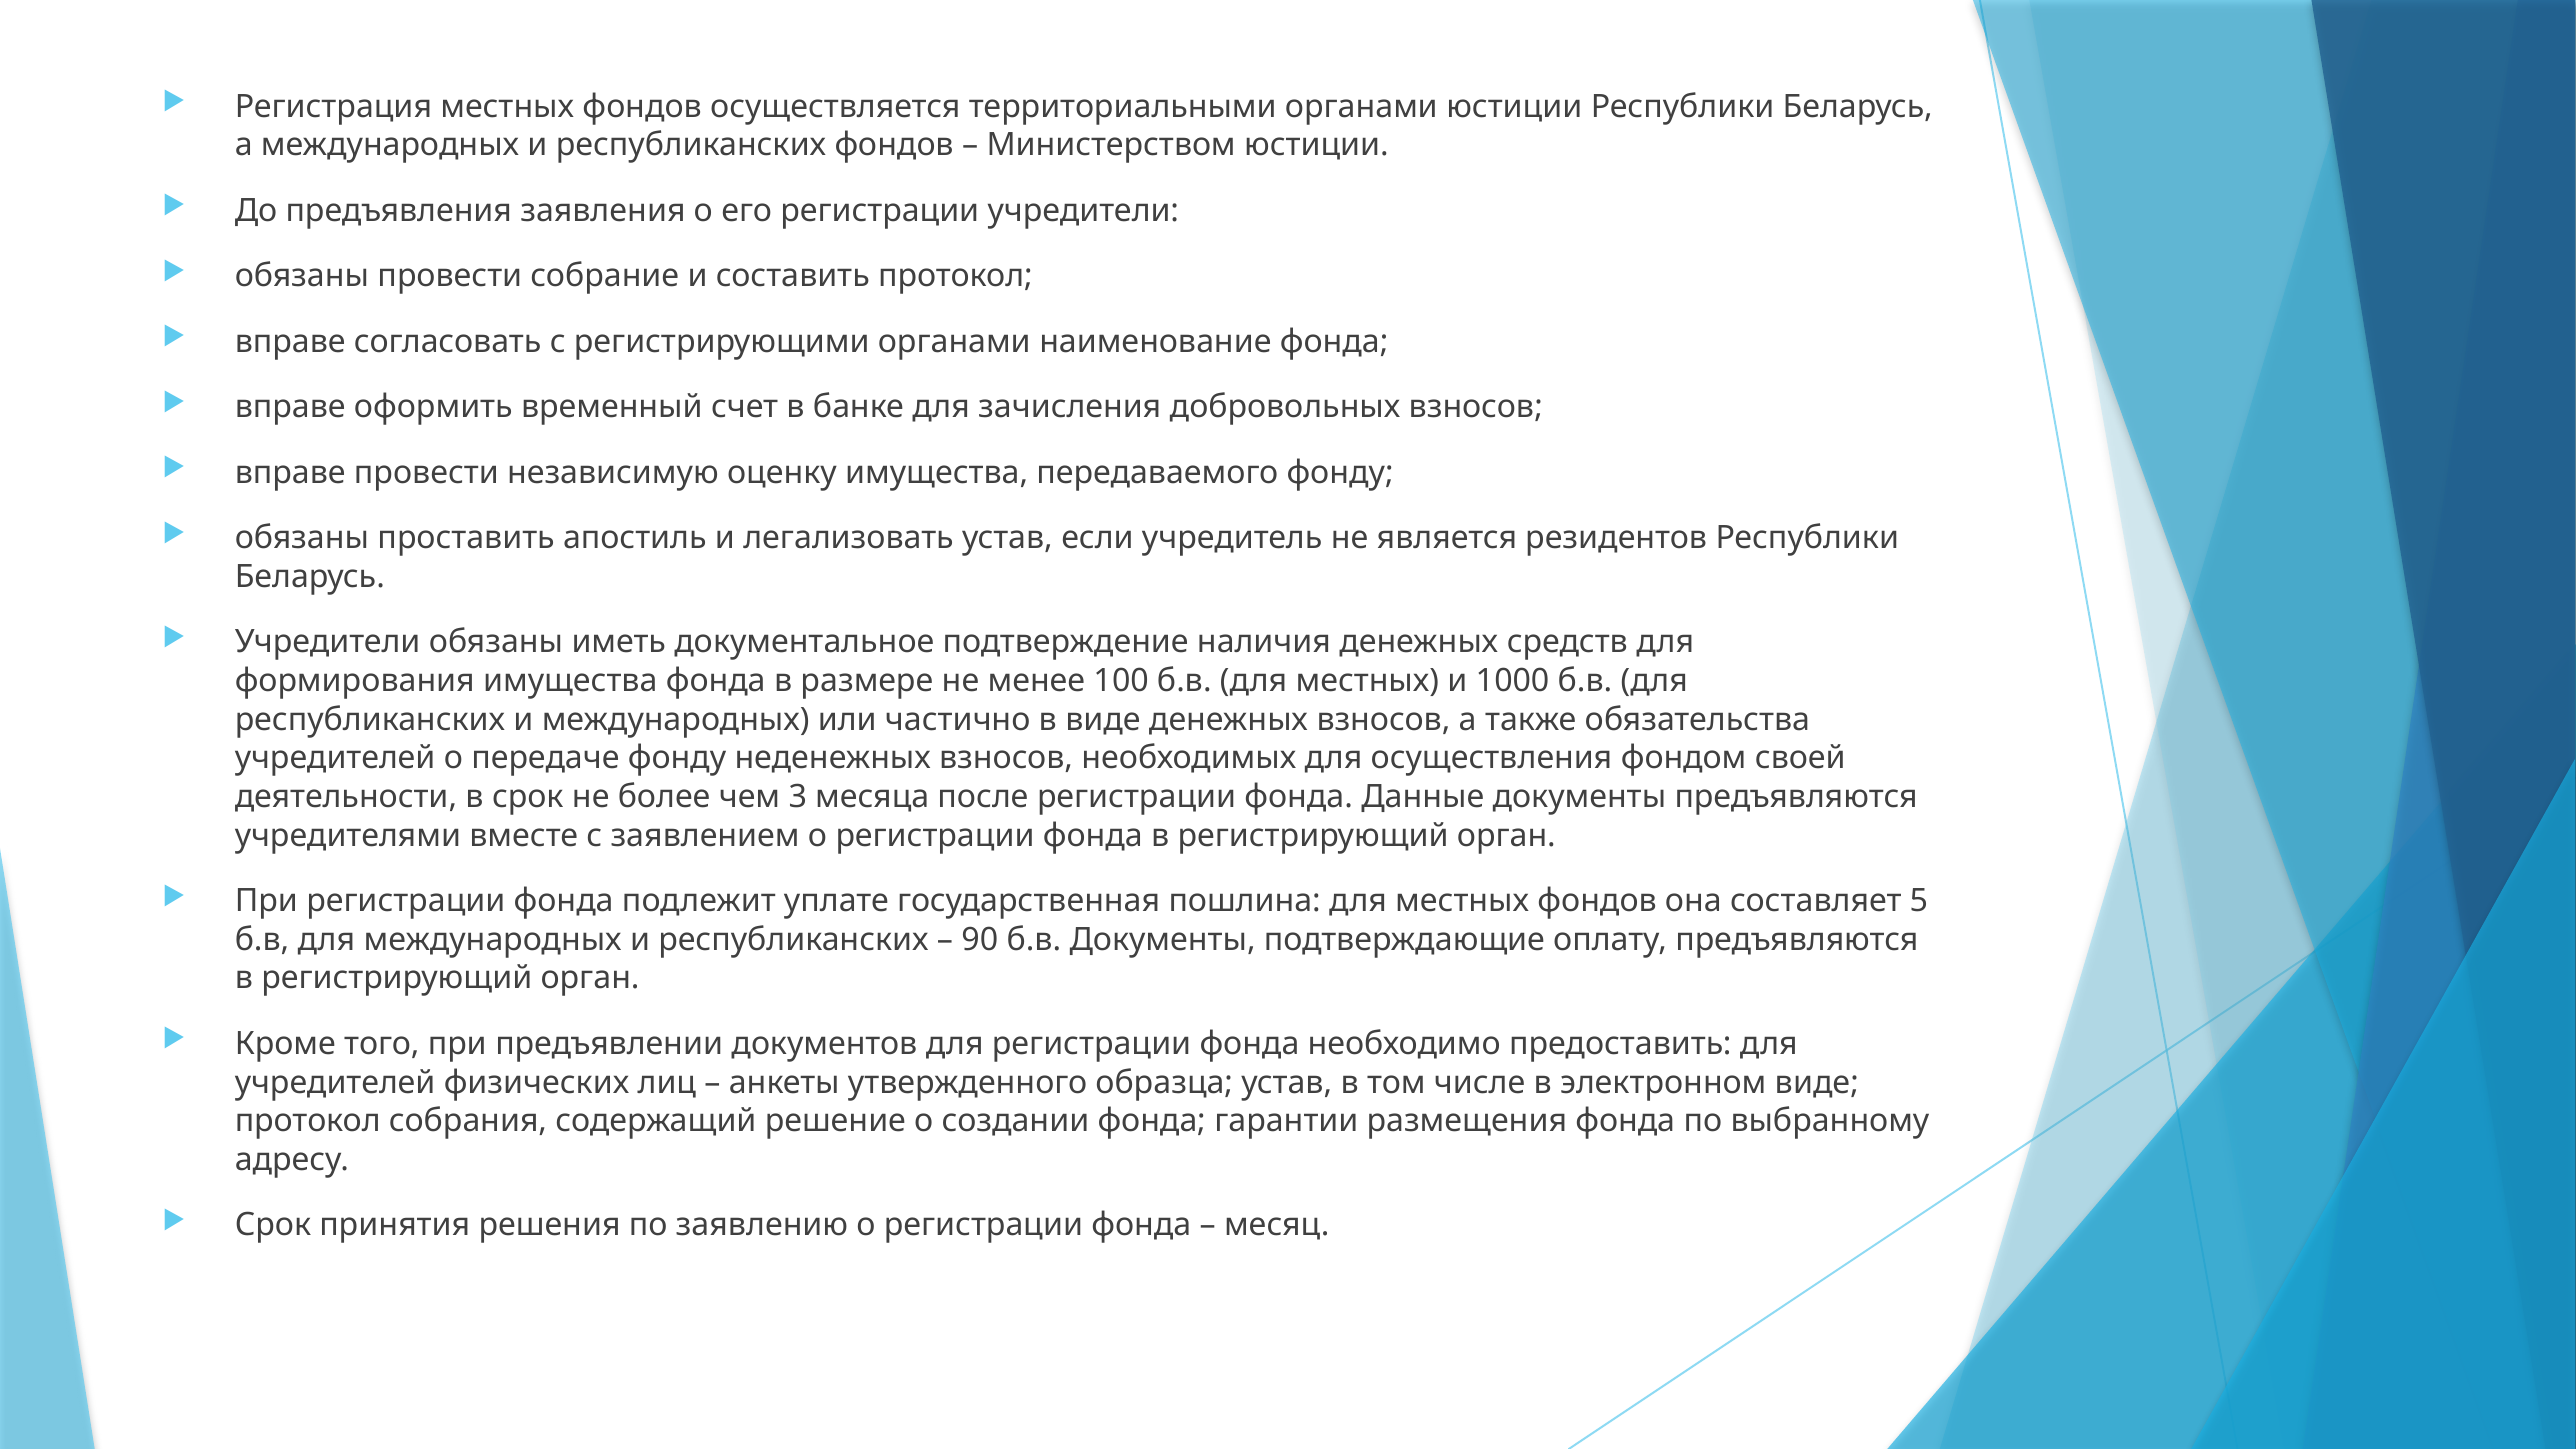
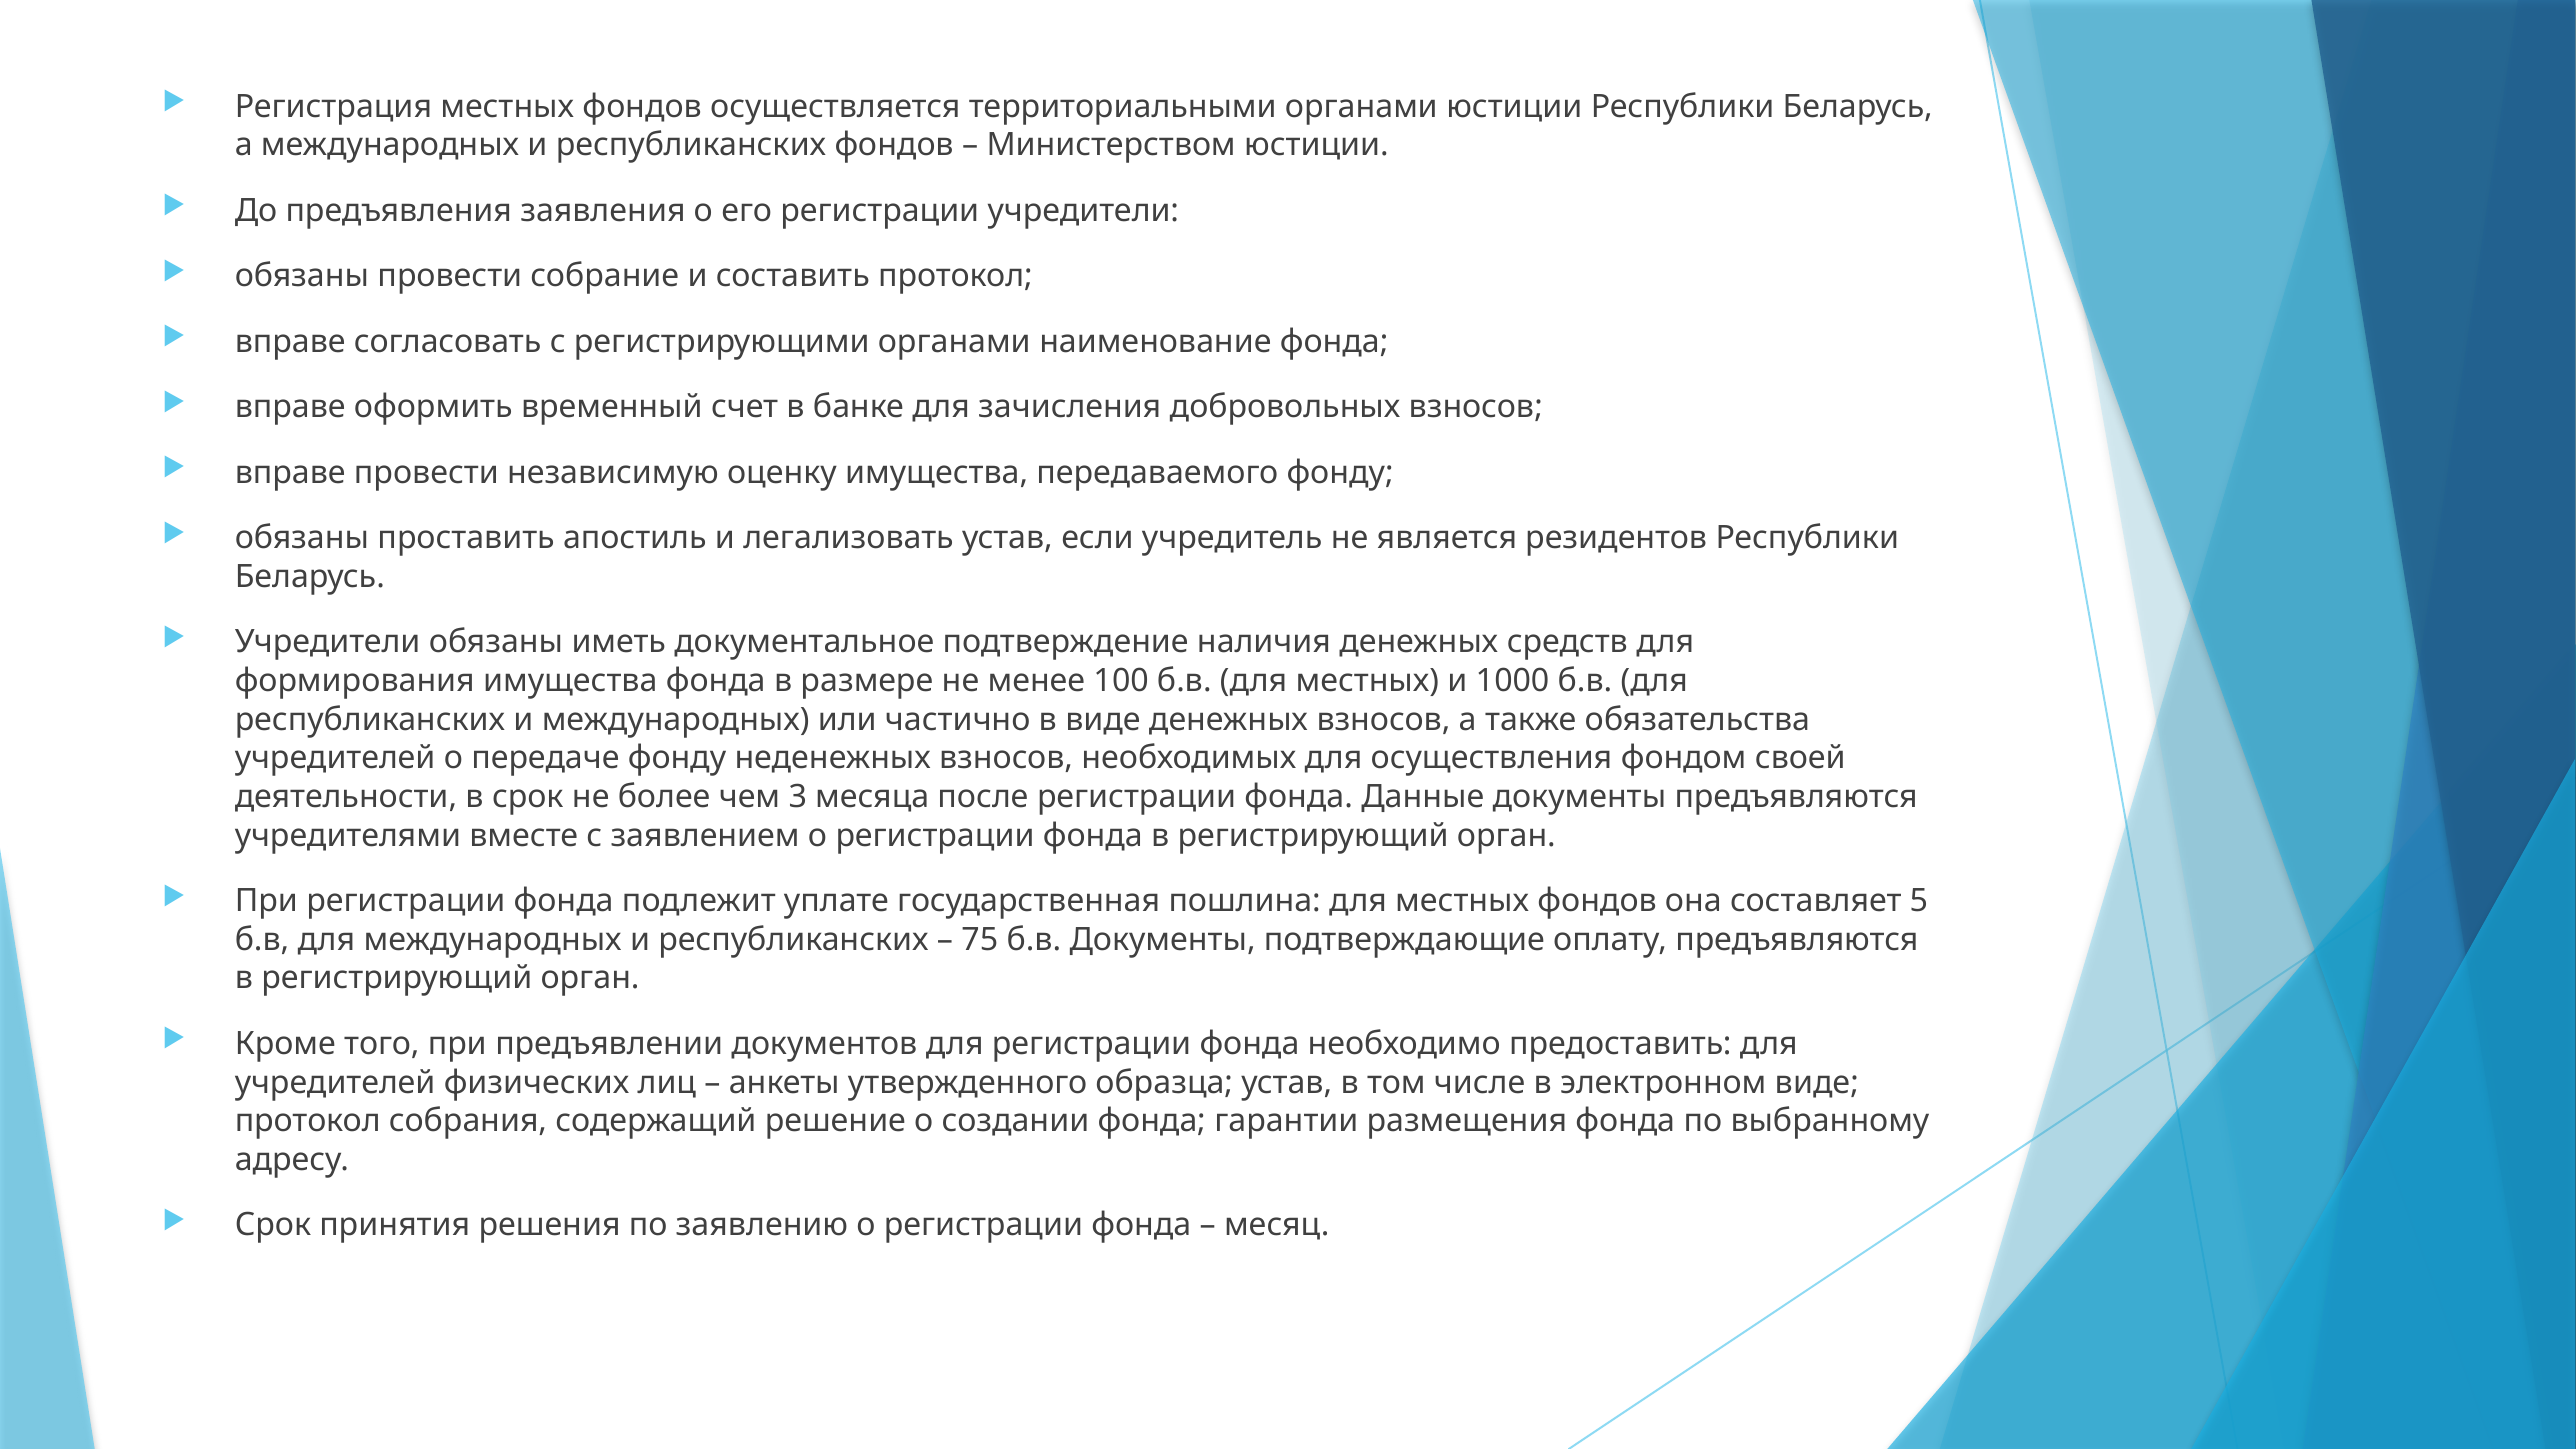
90: 90 -> 75 (980, 940)
